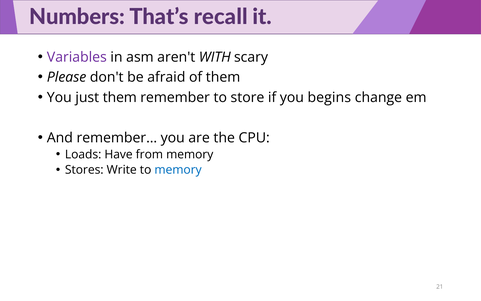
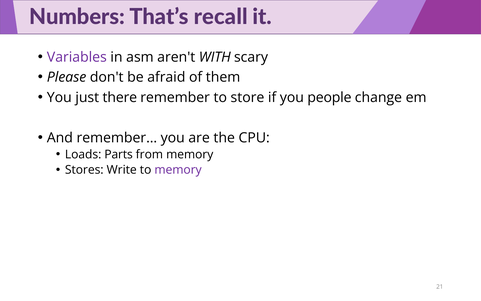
just them: them -> there (120, 97)
begins: begins -> people (329, 97)
Have: Have -> Parts (119, 154)
memory colour: blue -> purple (178, 170)
